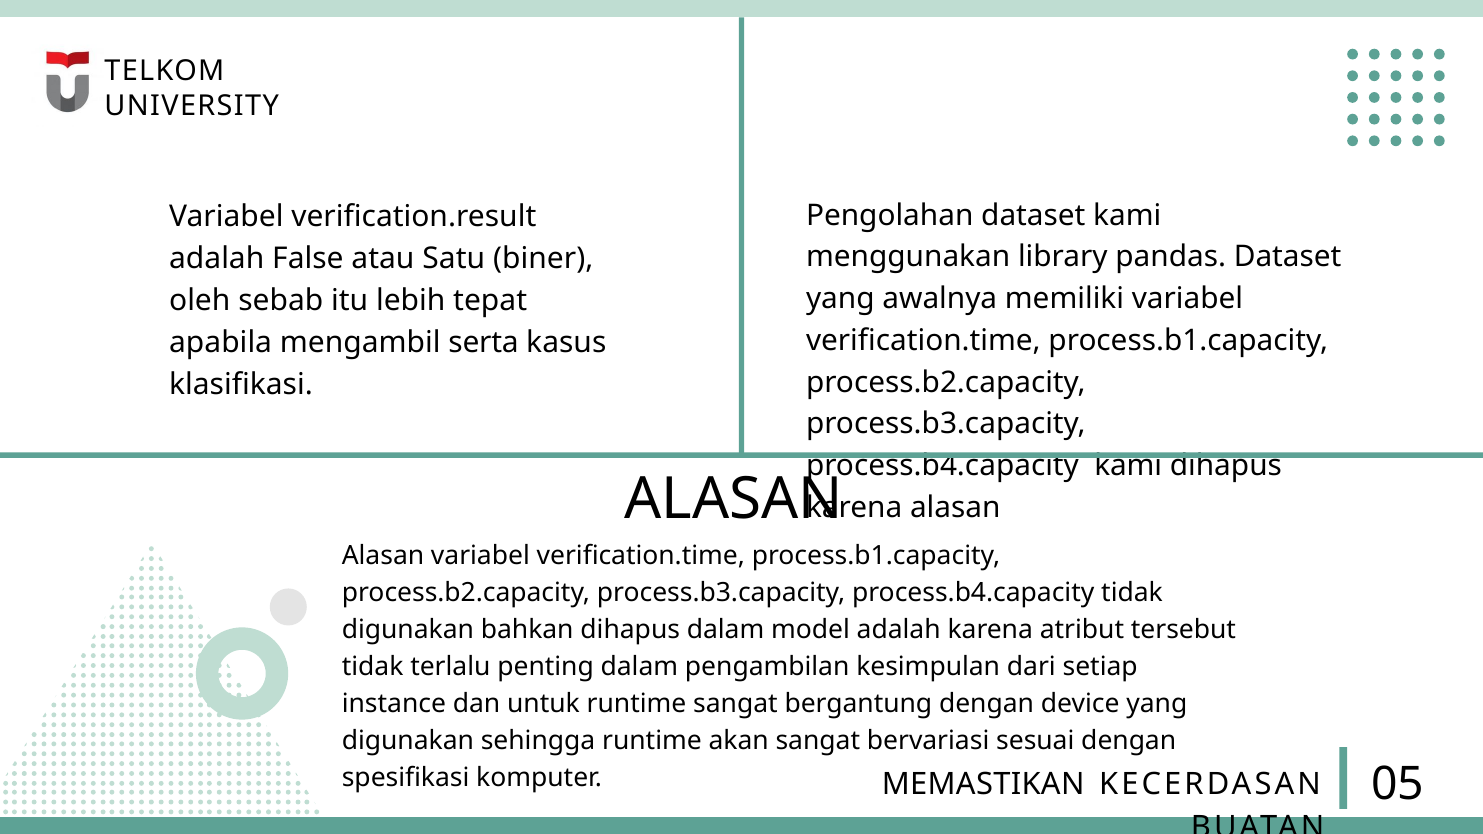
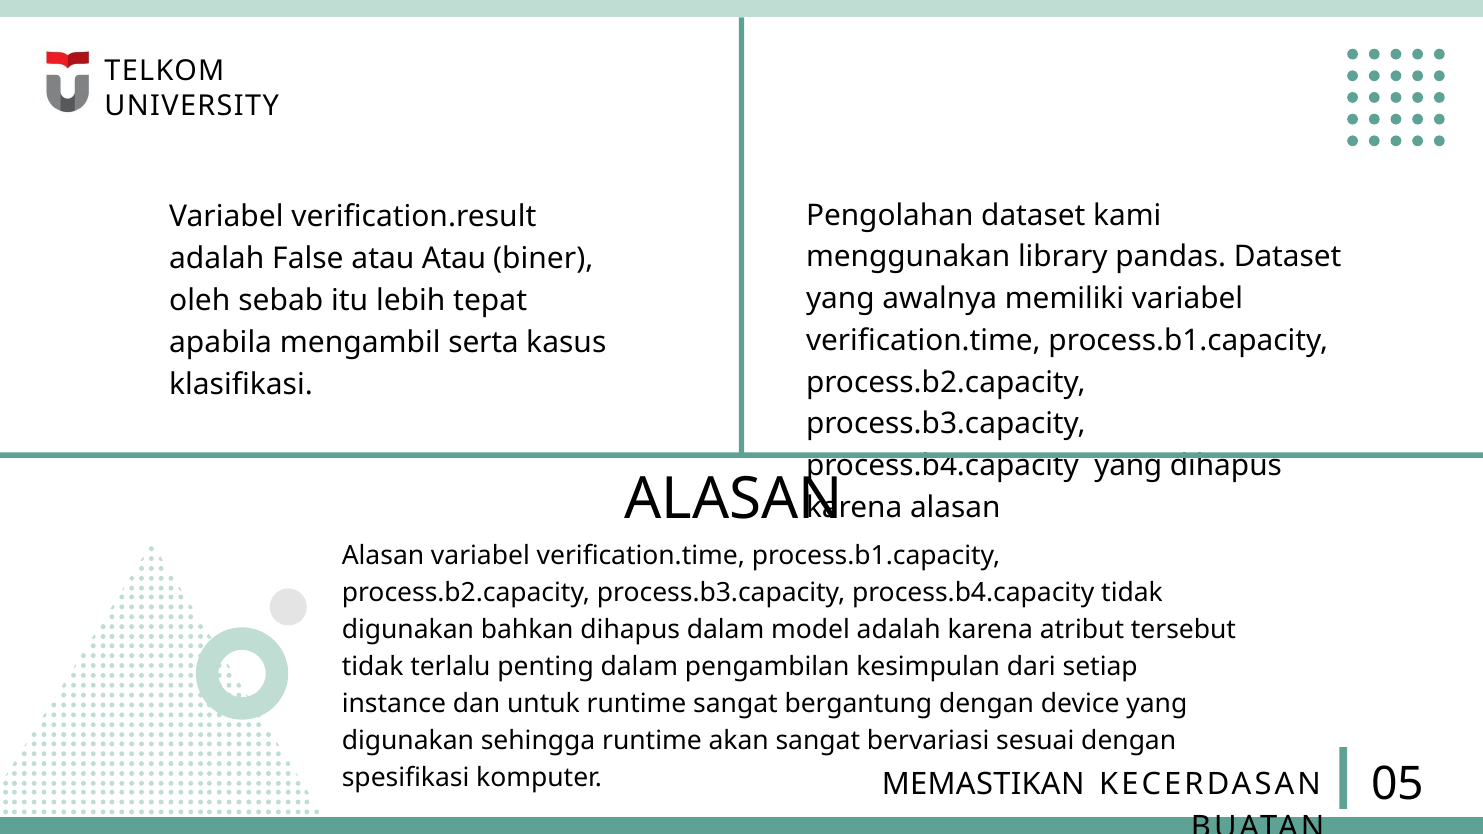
atau Satu: Satu -> Atau (454, 259)
process.b4.capacity kami: kami -> yang (1128, 466)
